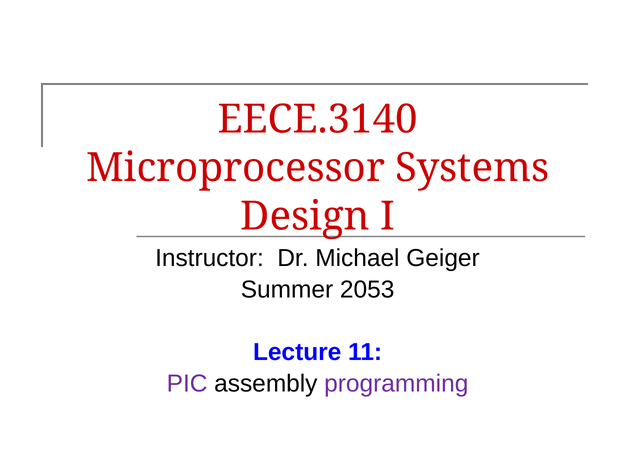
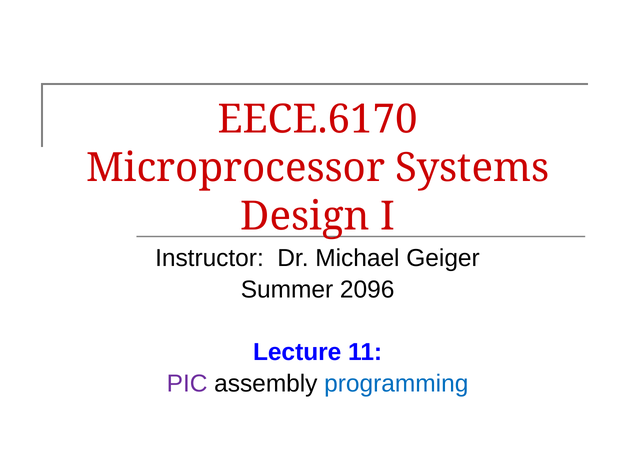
EECE.3140: EECE.3140 -> EECE.6170 (318, 119)
2053: 2053 -> 2096 (367, 289)
programming colour: purple -> blue (396, 383)
